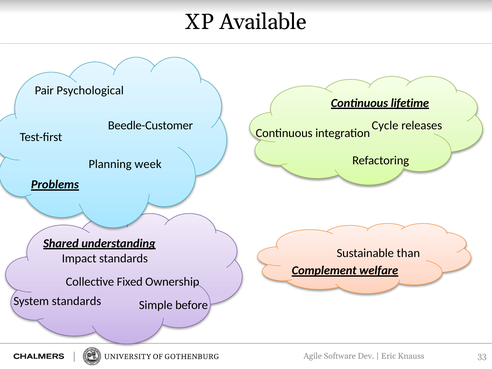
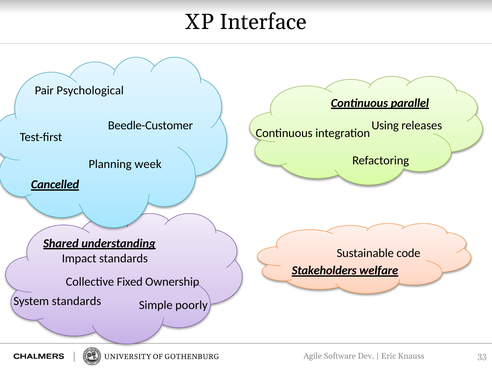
Available: Available -> Interface (263, 22)
lifetime: lifetime -> parallel (410, 103)
Cycle: Cycle -> Using (385, 125)
Problems: Problems -> Cancelled (55, 185)
than: than -> code (408, 253)
Complement: Complement -> Stakeholders (324, 271)
before: before -> poorly (192, 305)
